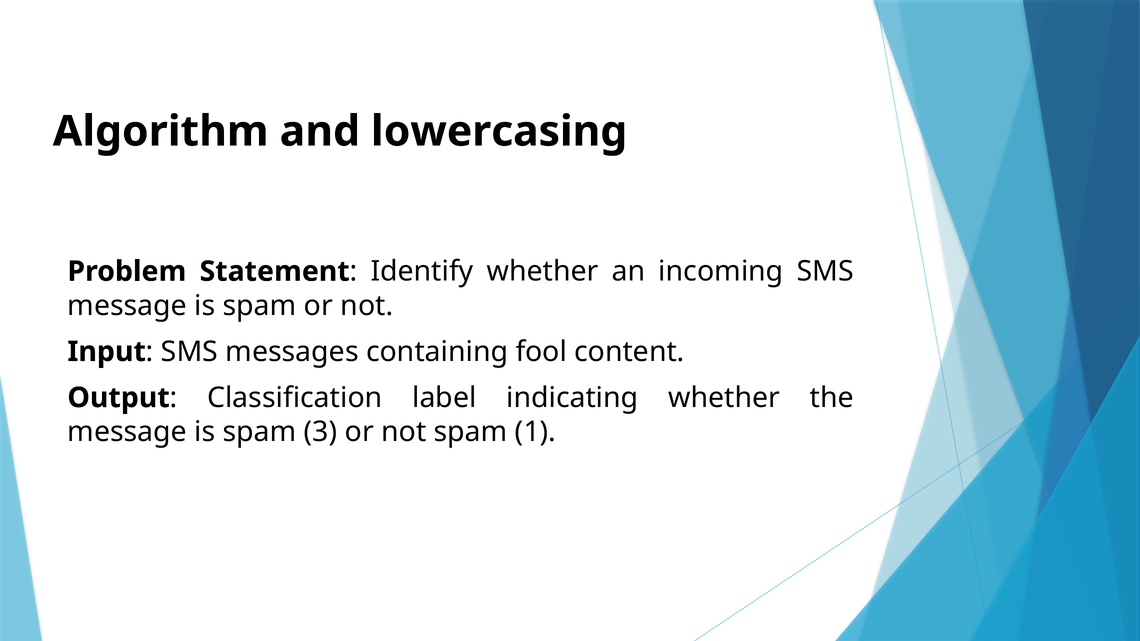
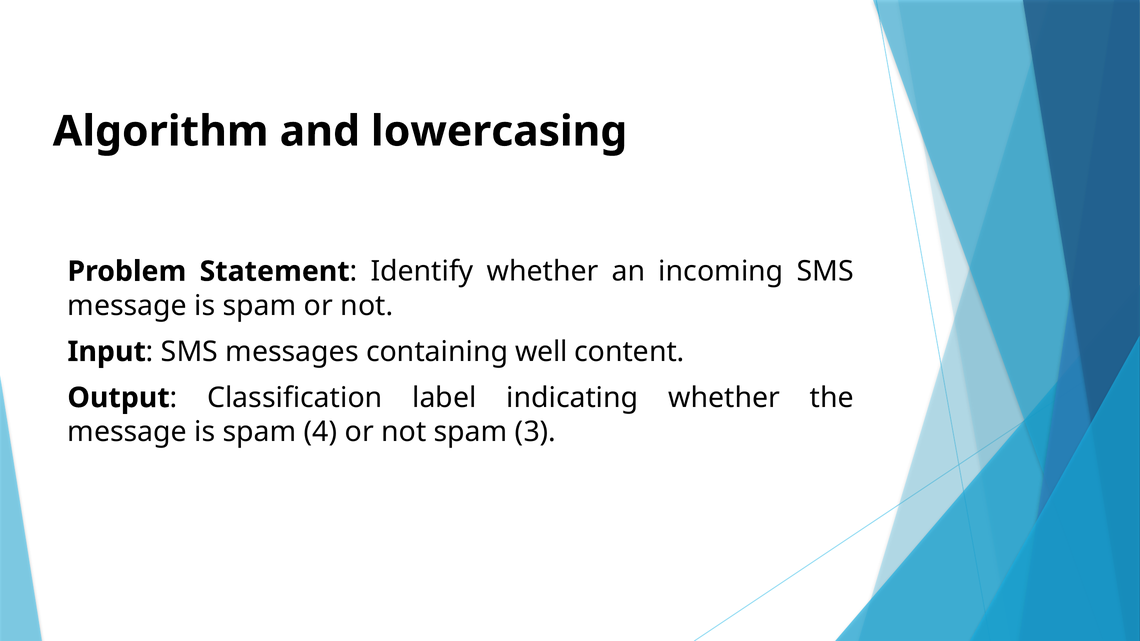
fool: fool -> well (541, 352)
3: 3 -> 4 (321, 432)
1: 1 -> 3 (535, 432)
